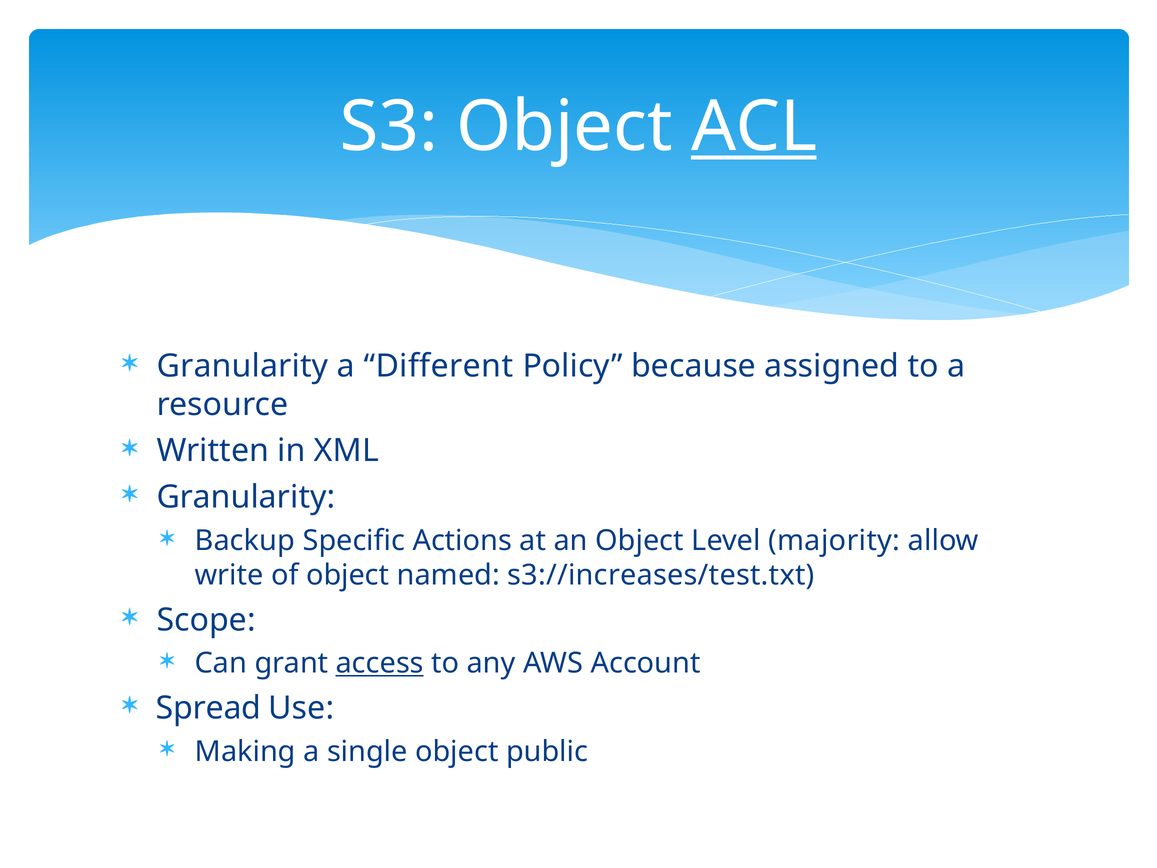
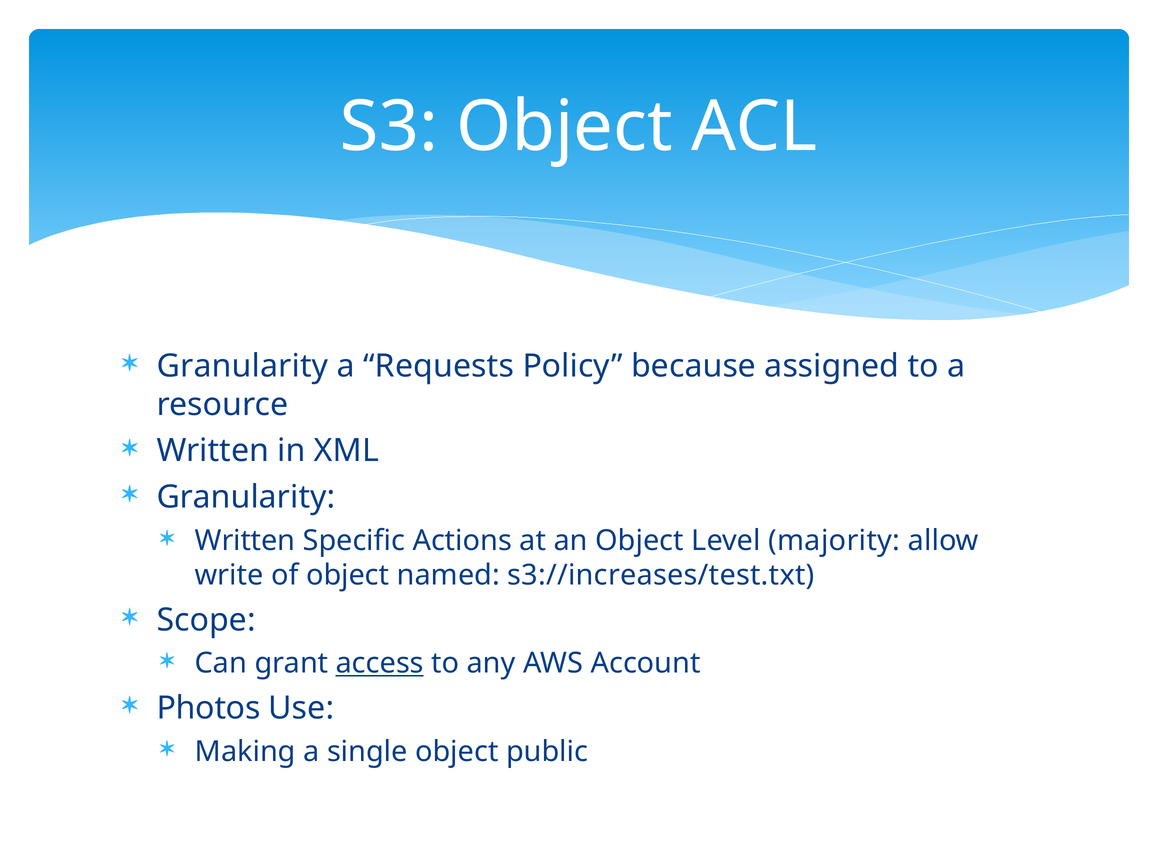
ACL underline: present -> none (754, 127)
Different: Different -> Requests (439, 366)
Backup: Backup -> Written (245, 540)
Spread: Spread -> Photos (209, 708)
